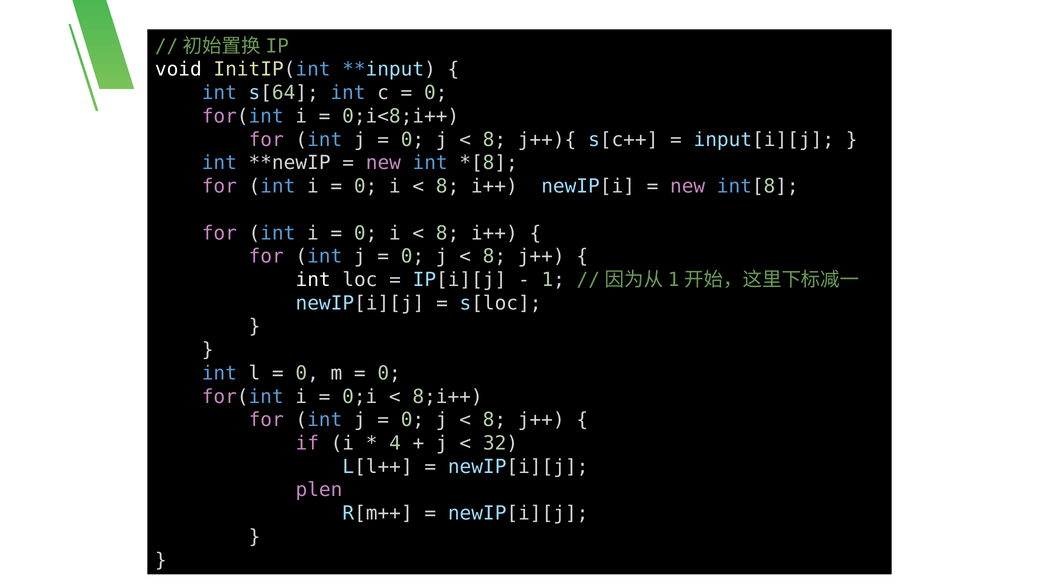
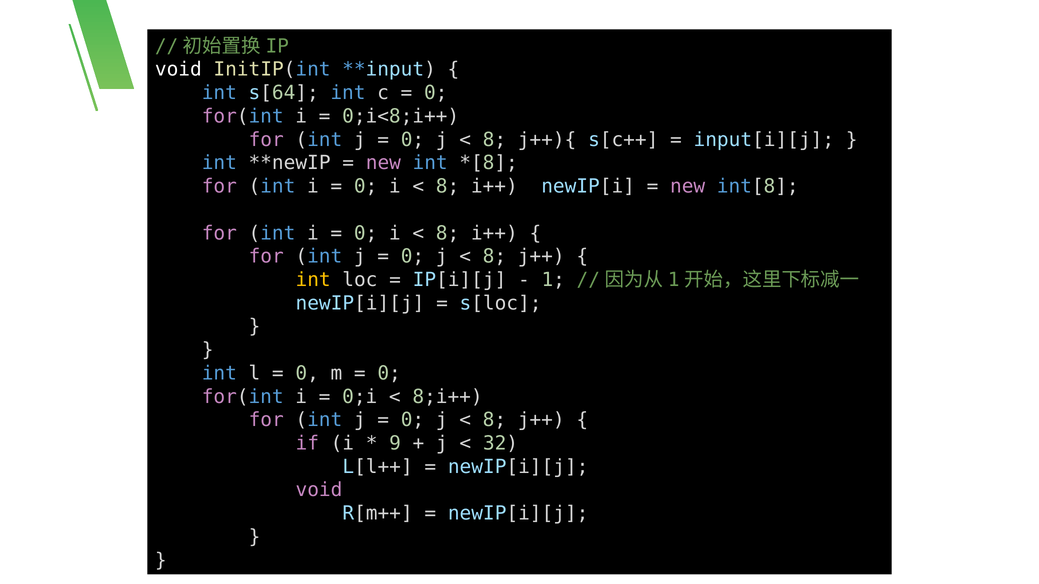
int colour: white -> yellow (313, 280)
4: 4 -> 9 (395, 444)
plen: plen -> void (319, 490)
